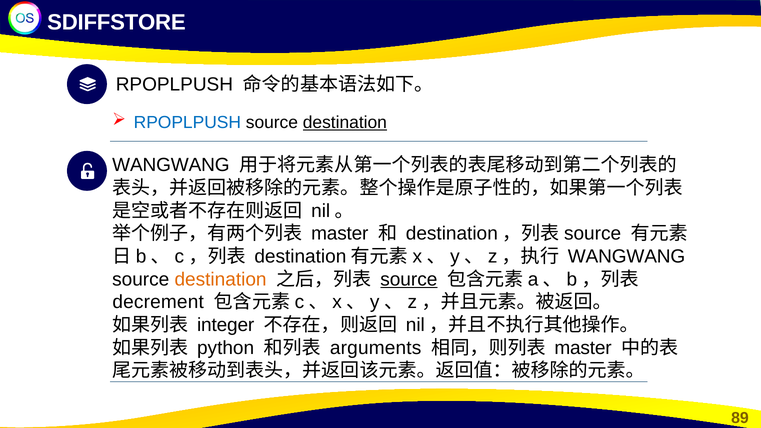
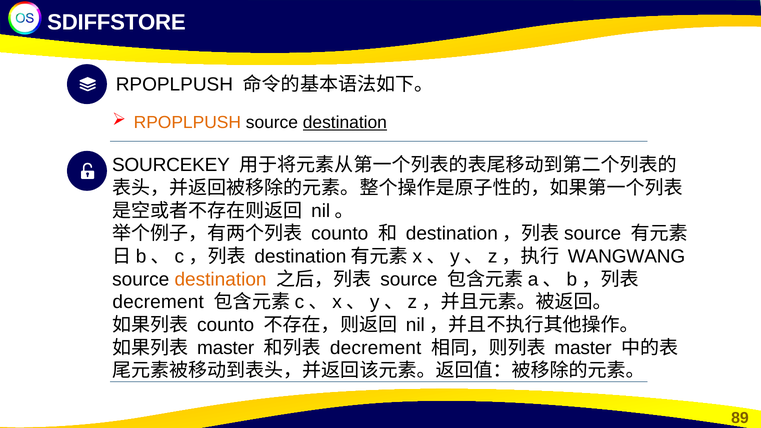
RPOPLPUSH colour: blue -> orange (187, 123)
WANGWANG: WANGWANG -> SOURCEKEY (171, 165)
master: master -> counto (340, 234)
source underline: present -> none (409, 279)
integer: integer -> counto (226, 325)
python: python -> master (226, 348)
arguments: arguments -> decrement (376, 348)
